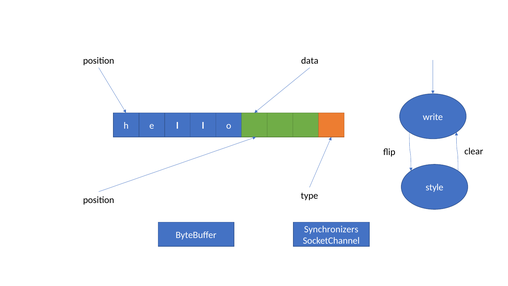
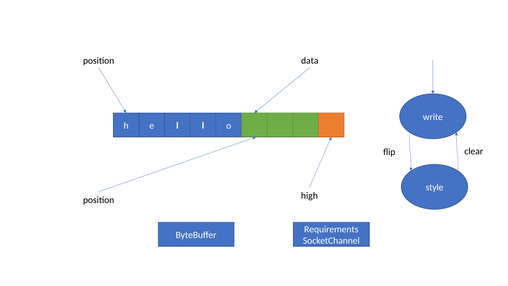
type: type -> high (309, 195)
Synchronizers: Synchronizers -> Requirements (331, 229)
